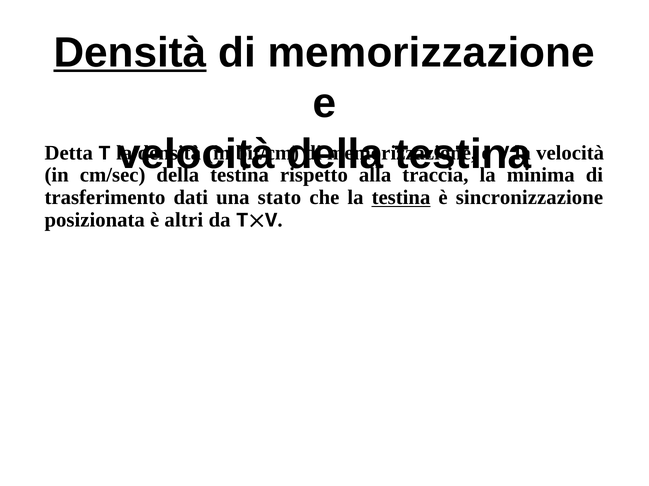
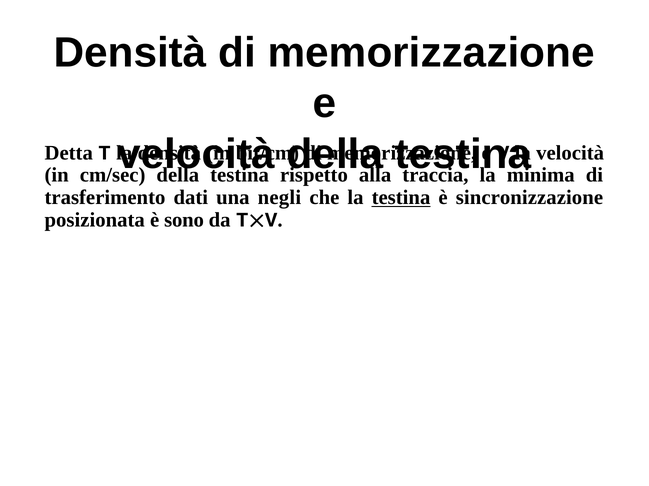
Densità underline: present -> none (130, 53)
stato: stato -> negli (279, 198)
altri: altri -> sono (184, 220)
